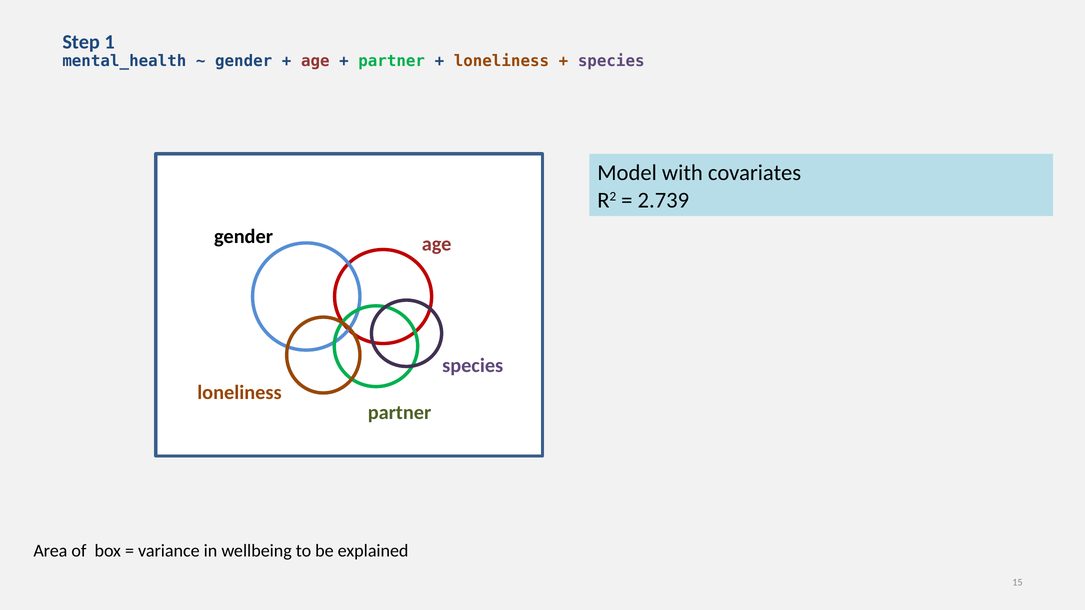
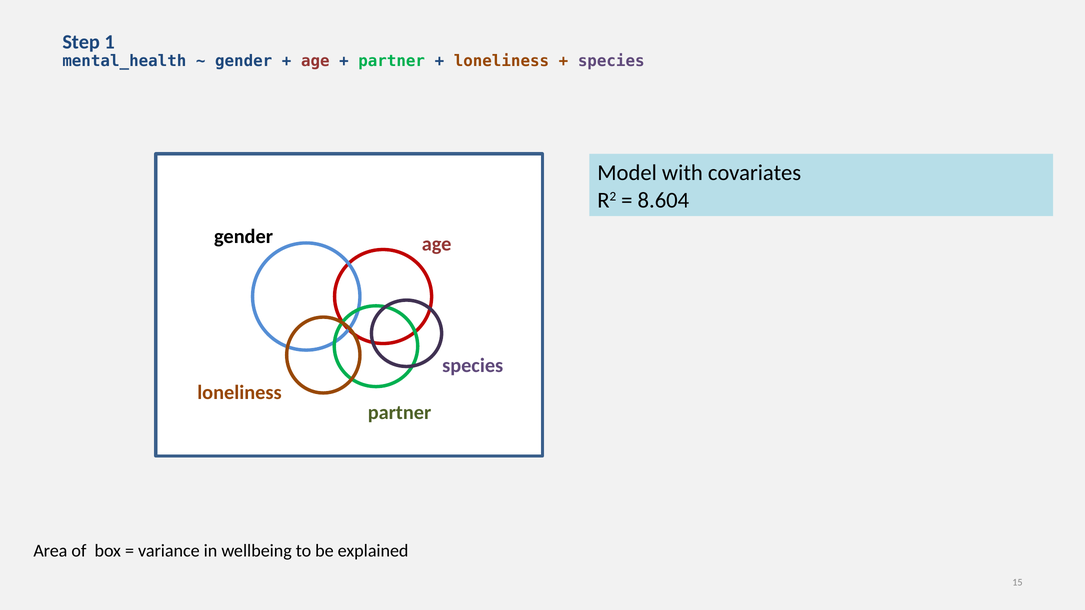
2.739: 2.739 -> 8.604 (663, 200)
